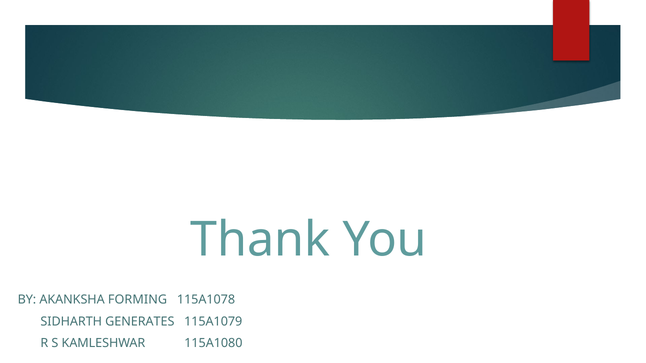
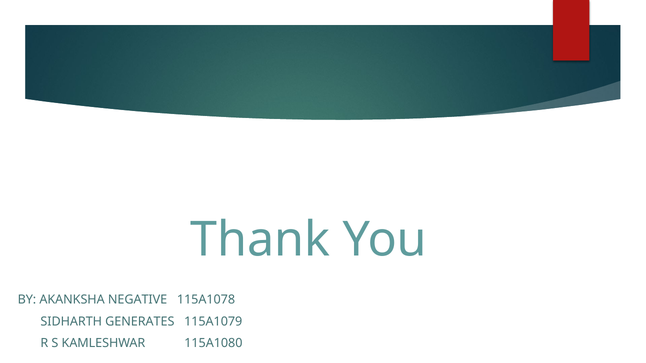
FORMING: FORMING -> NEGATIVE (138, 300)
